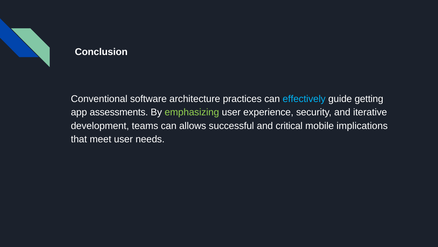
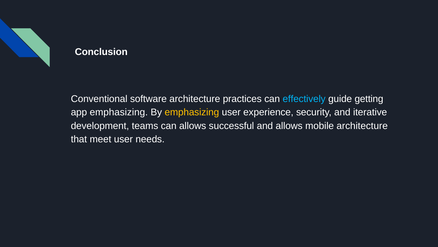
app assessments: assessments -> emphasizing (119, 112)
emphasizing colour: light green -> yellow (192, 112)
and critical: critical -> allows (289, 126)
mobile implications: implications -> architecture (362, 126)
